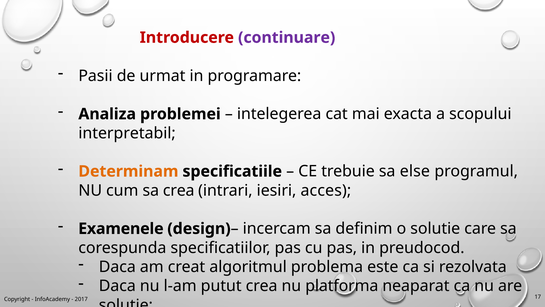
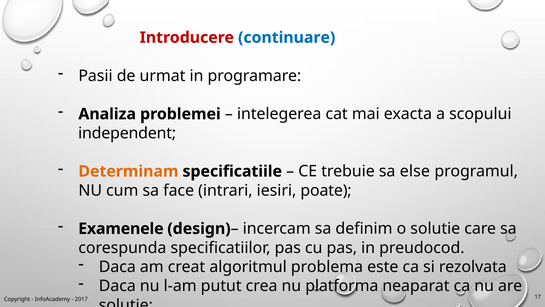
continuare colour: purple -> blue (287, 38)
interpretabil: interpretabil -> independent (127, 133)
sa crea: crea -> face (179, 190)
acces: acces -> poate (326, 190)
